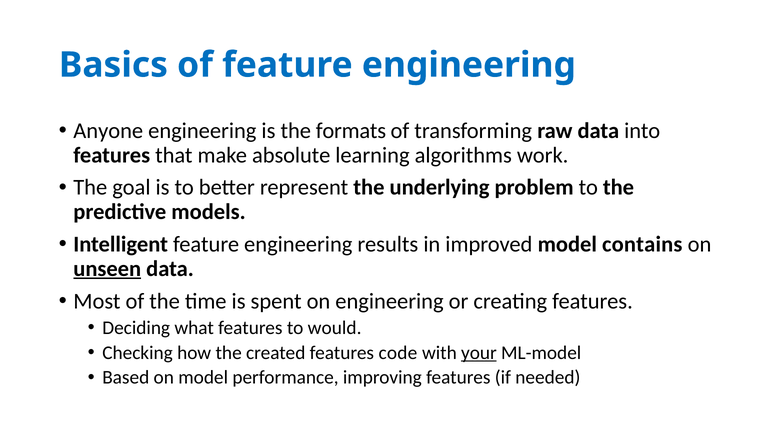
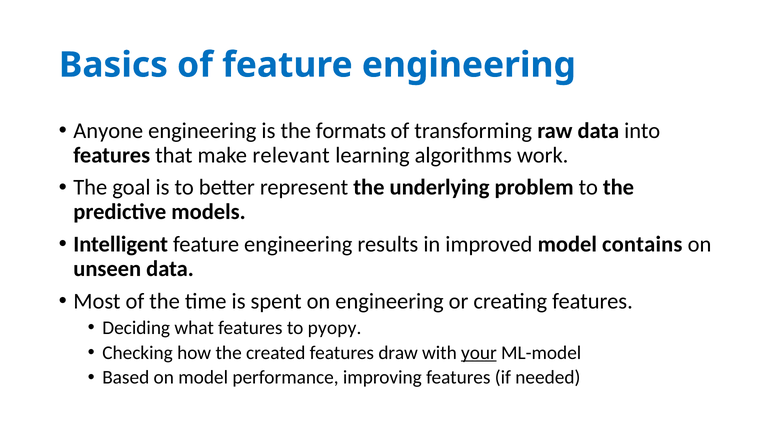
absolute: absolute -> relevant (291, 155)
unseen underline: present -> none (107, 268)
would: would -> pyopy (335, 327)
code: code -> draw (398, 352)
